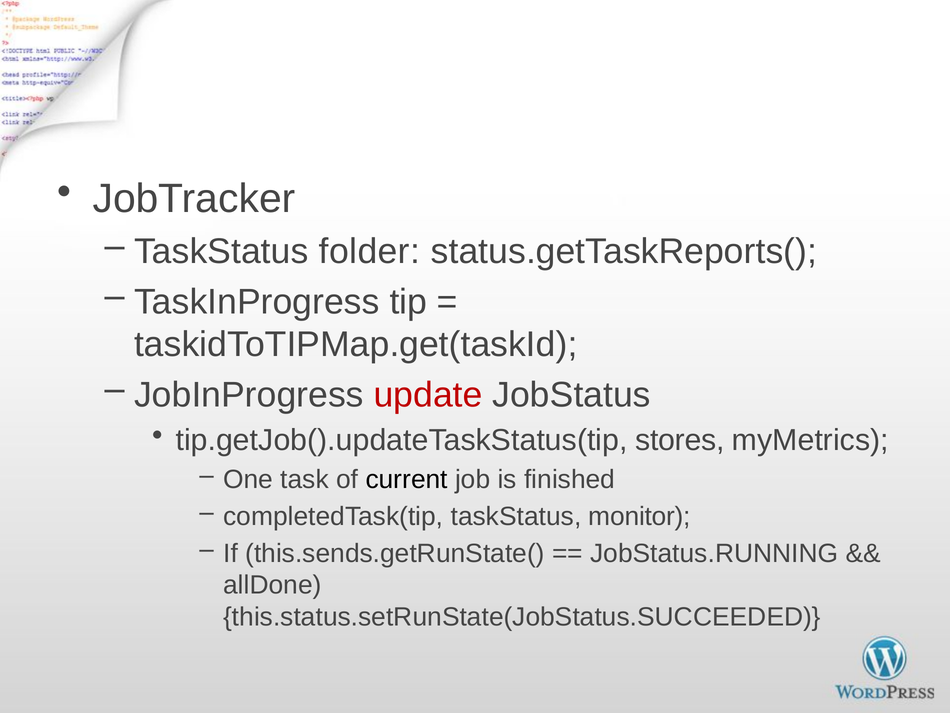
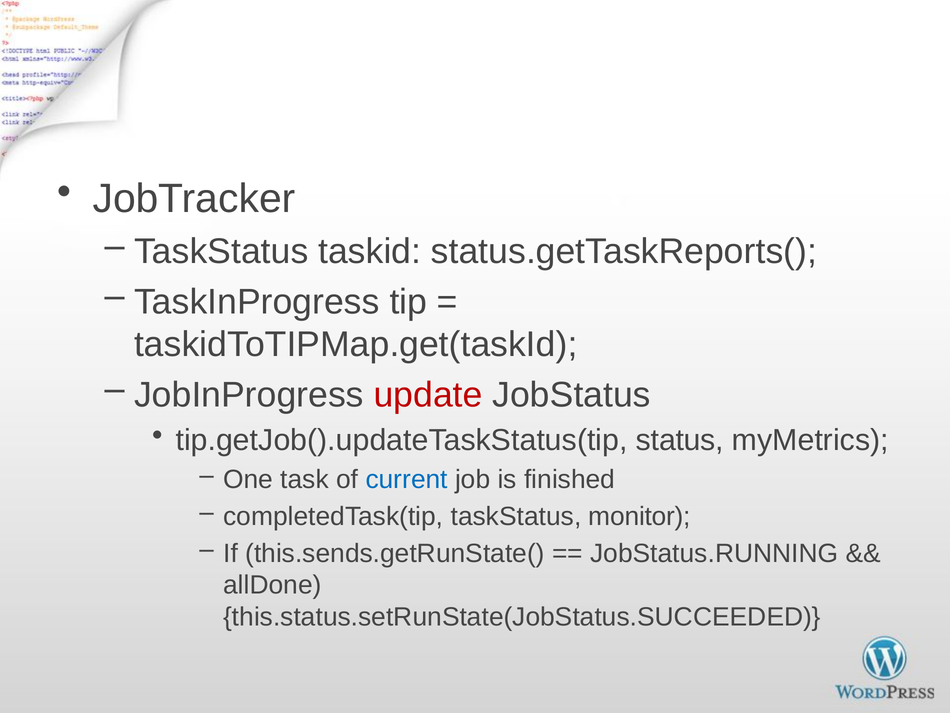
folder: folder -> taskid (370, 251)
stores: stores -> status (680, 440)
current colour: black -> blue (407, 479)
